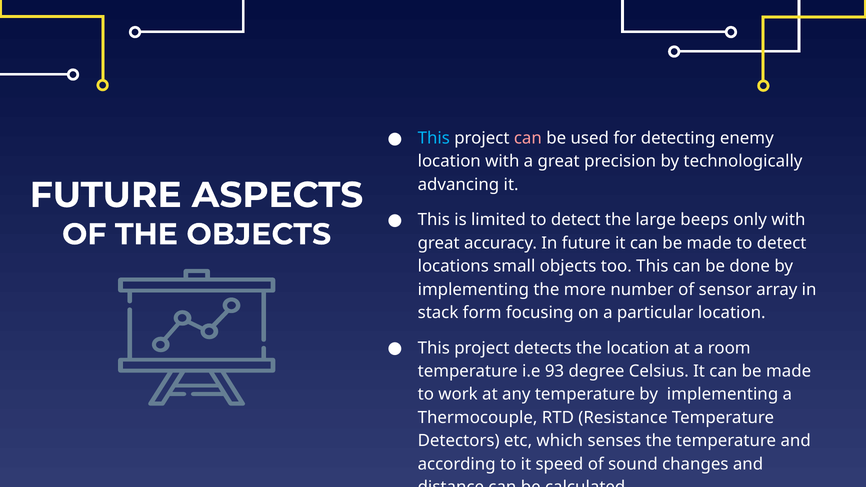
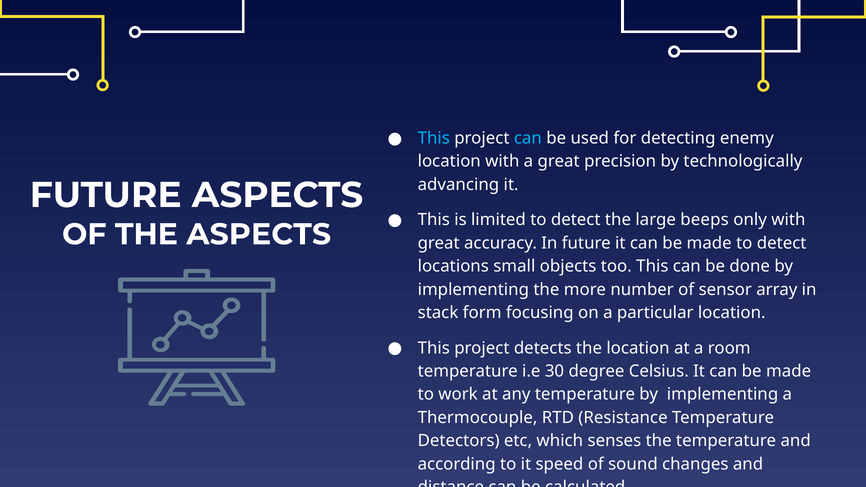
can colour: pink -> light blue (528, 138)
THE OBJECTS: OBJECTS -> ASPECTS (259, 234)
93: 93 -> 30 (554, 371)
